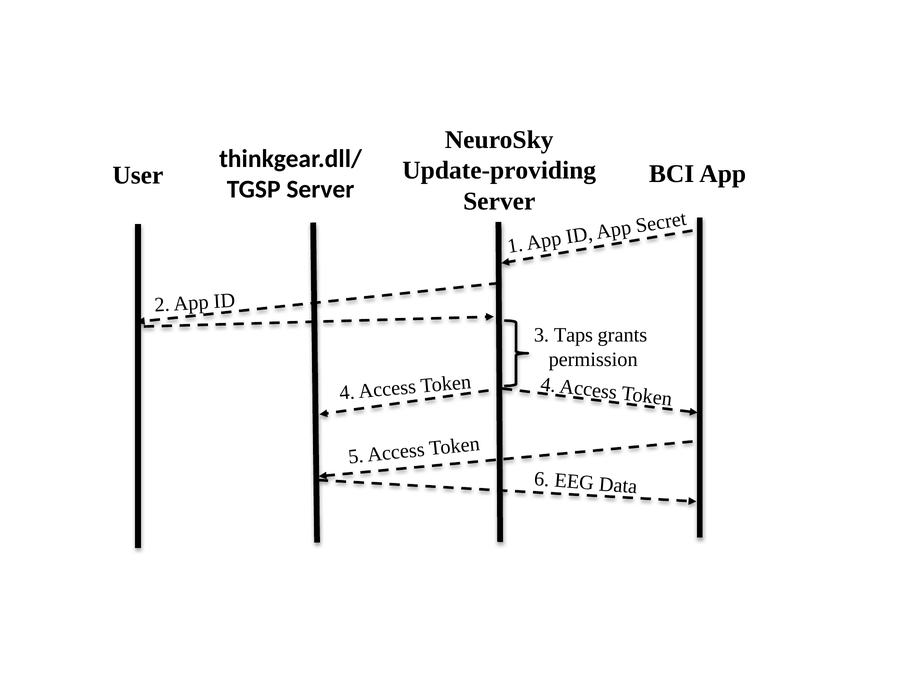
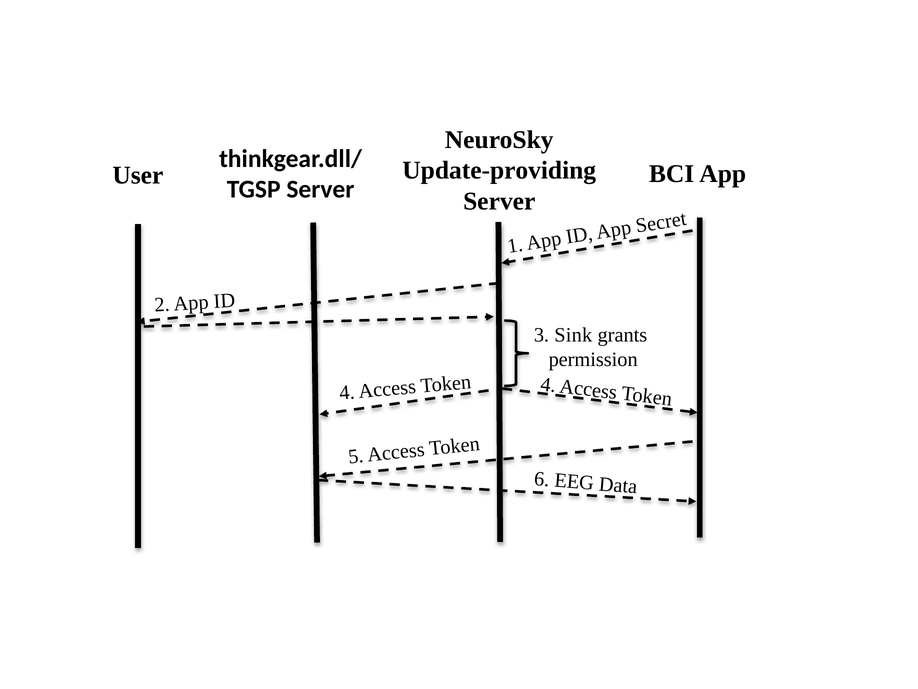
Taps: Taps -> Sink (573, 335)
